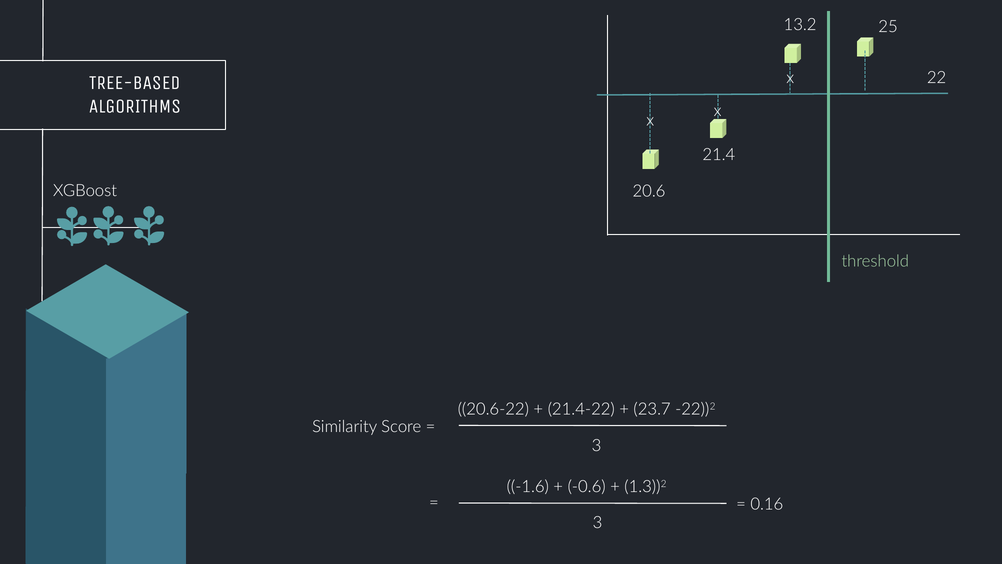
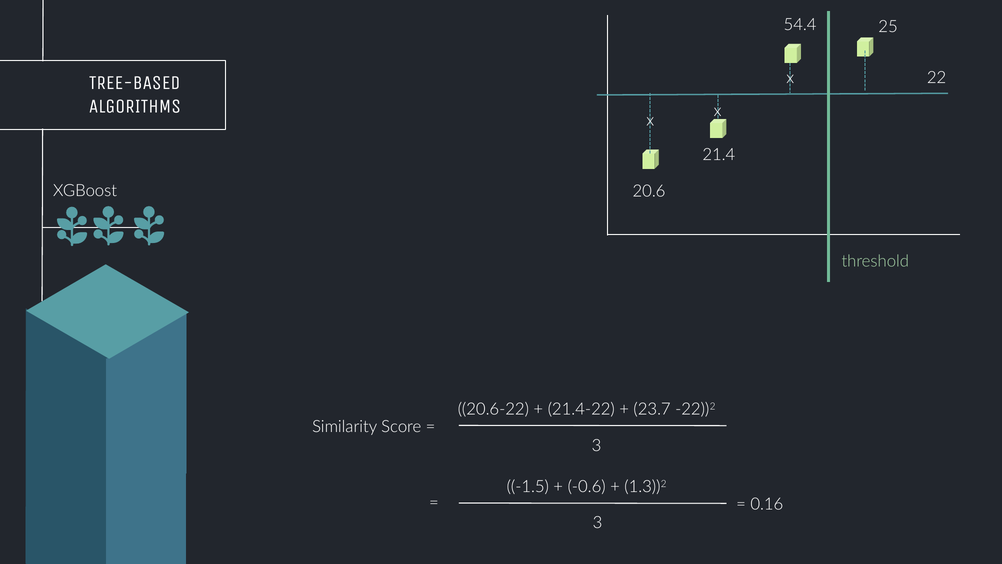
13.2: 13.2 -> 54.4 (800, 25)
-1.6: -1.6 -> -1.5 (528, 486)
